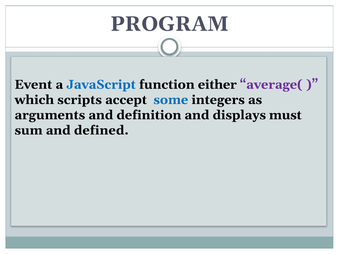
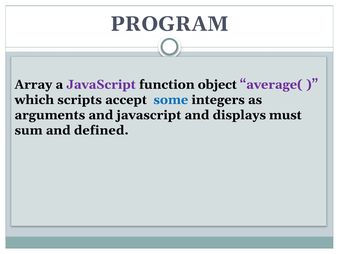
Event: Event -> Array (33, 85)
JavaScript colour: blue -> purple (101, 85)
either: either -> object (217, 85)
and definition: definition -> javascript (149, 115)
